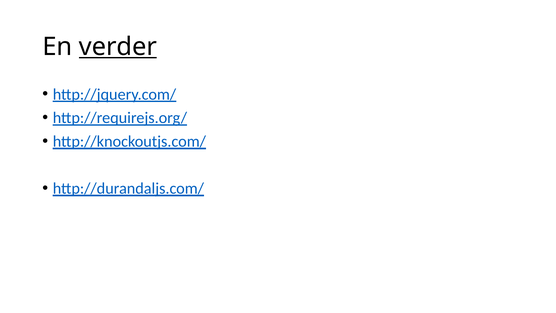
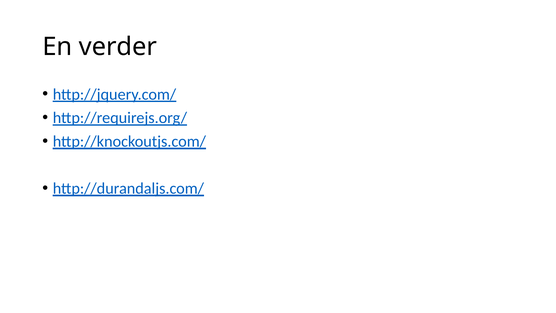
verder underline: present -> none (118, 47)
